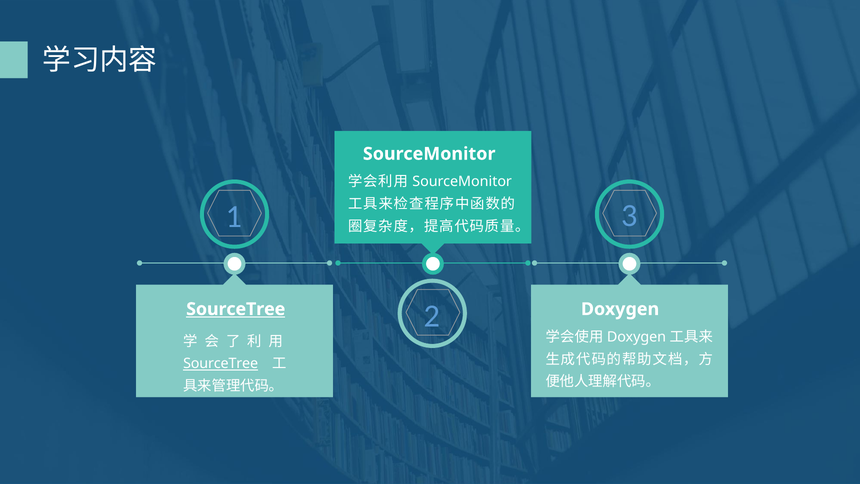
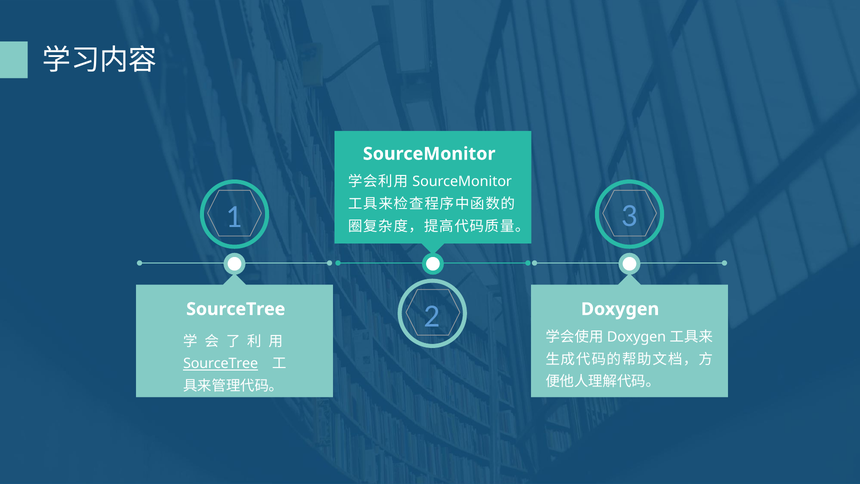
SourceTree underline: present -> none (236, 309)
